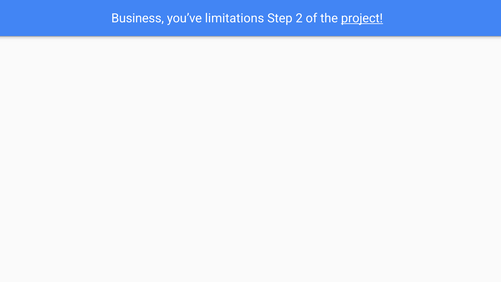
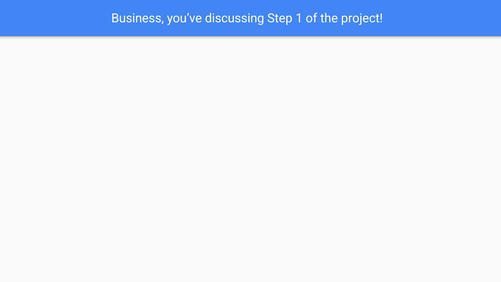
limitations: limitations -> discussing (235, 18)
2: 2 -> 1 (299, 18)
project underline: present -> none (362, 18)
